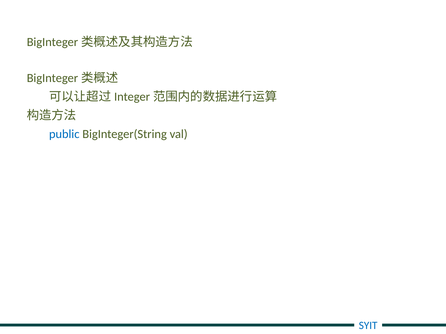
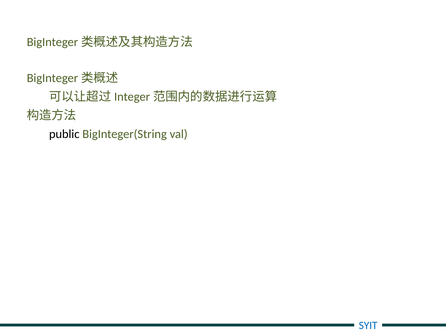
public colour: blue -> black (64, 134)
